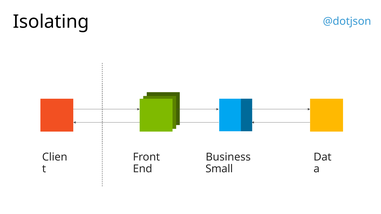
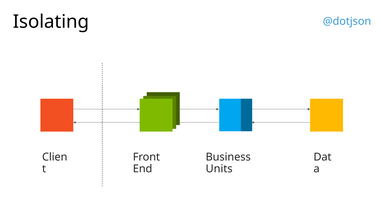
Small: Small -> Units (219, 169)
